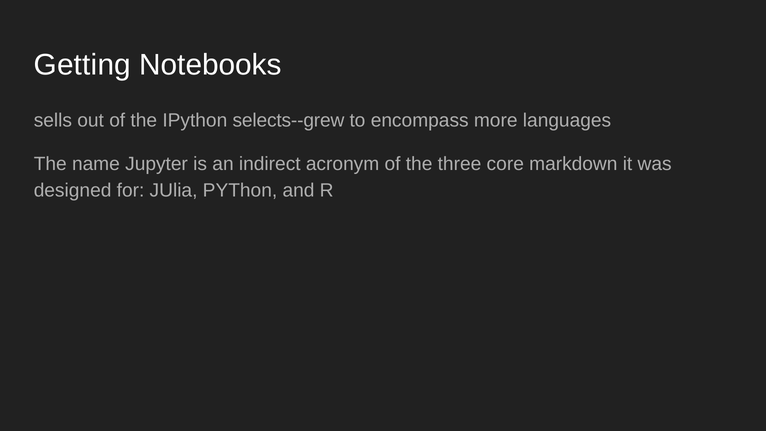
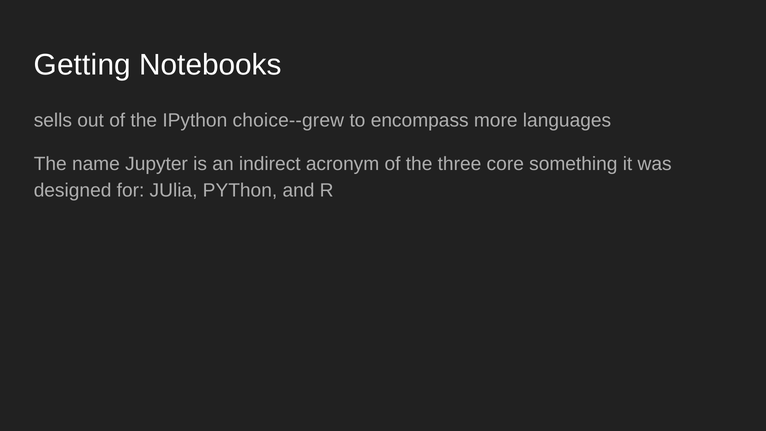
selects--grew: selects--grew -> choice--grew (288, 120)
markdown: markdown -> something (573, 164)
